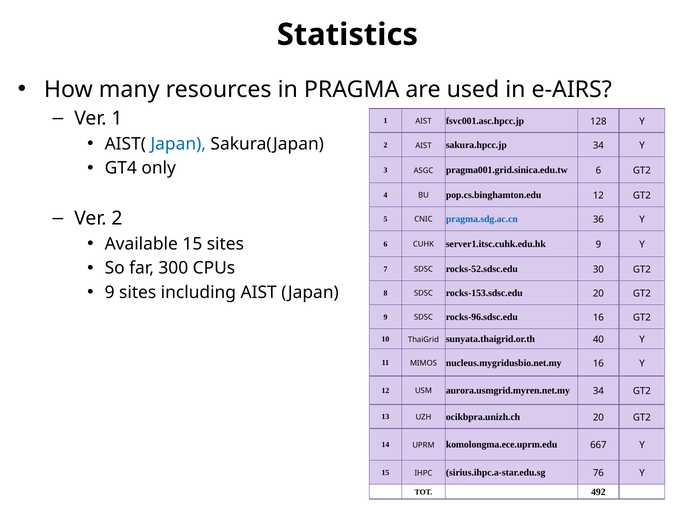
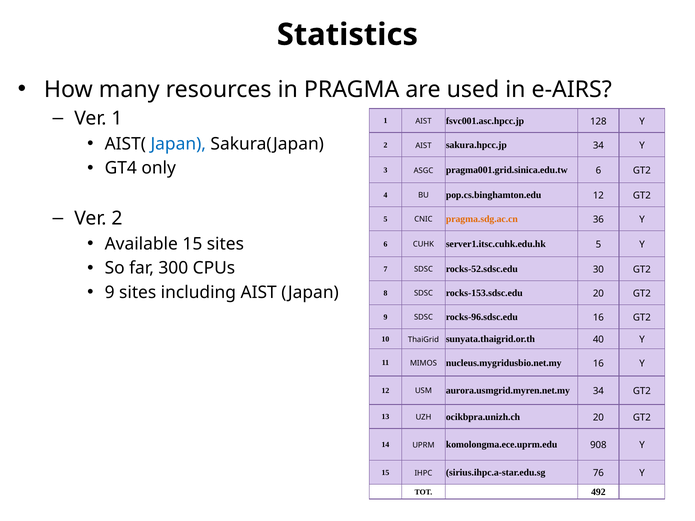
pragma.sdg.ac.cn colour: blue -> orange (482, 219)
server1.itsc.cuhk.edu.hk 9: 9 -> 5 (598, 245)
667: 667 -> 908 (598, 445)
